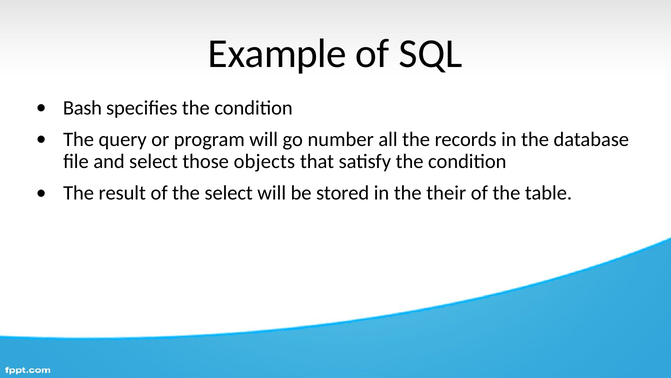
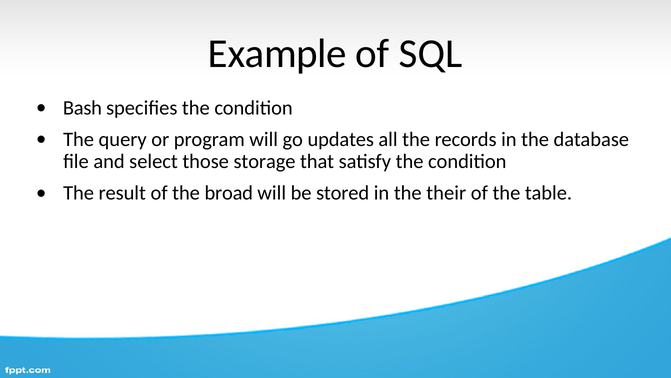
number: number -> updates (341, 139)
objects: objects -> storage (265, 161)
the select: select -> broad (229, 193)
